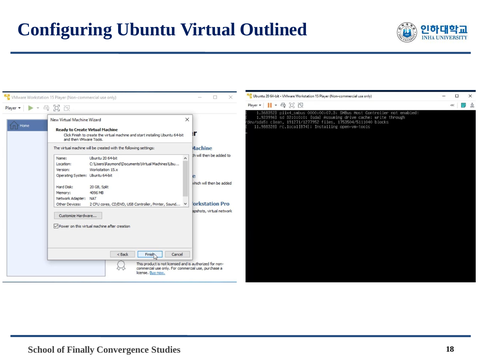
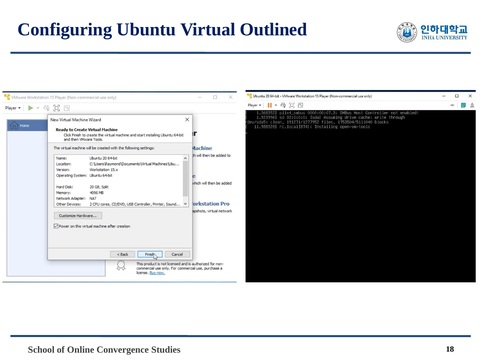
Finally: Finally -> Online (81, 350)
